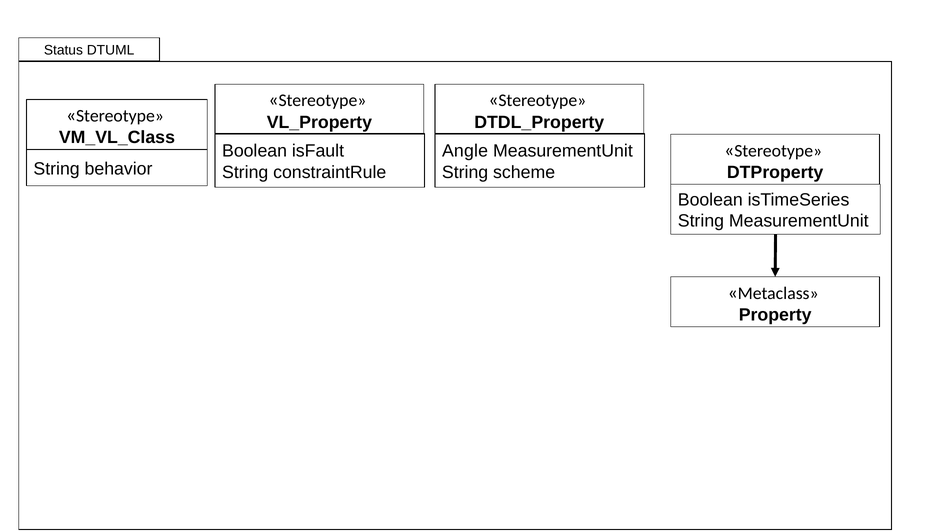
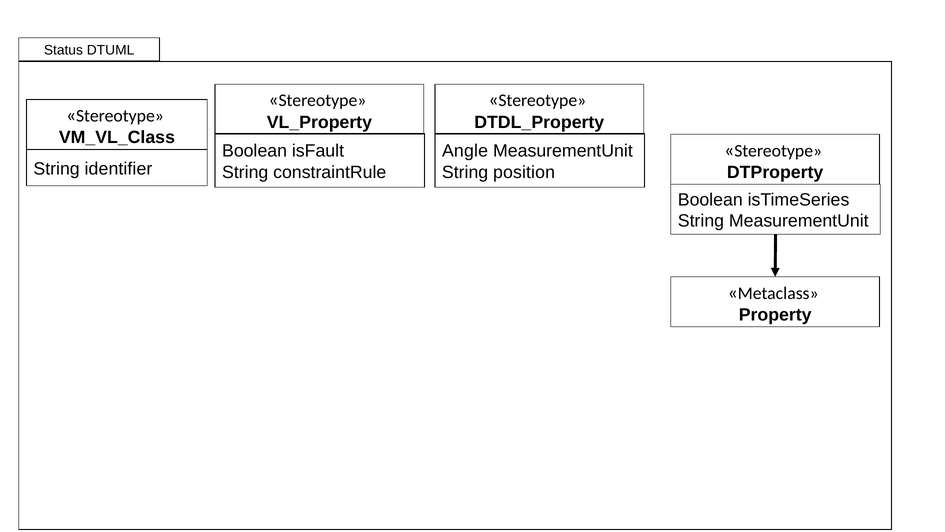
behavior: behavior -> identifier (118, 169)
scheme: scheme -> position (524, 172)
